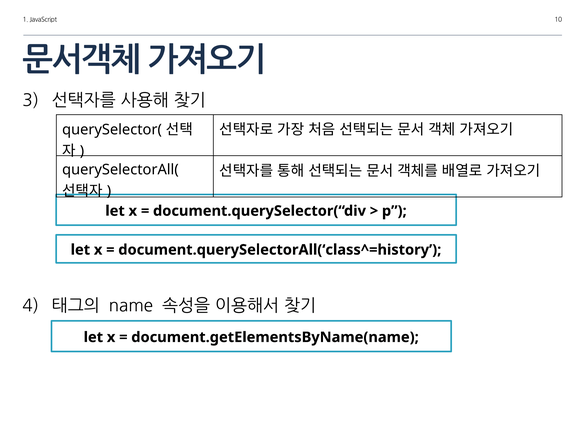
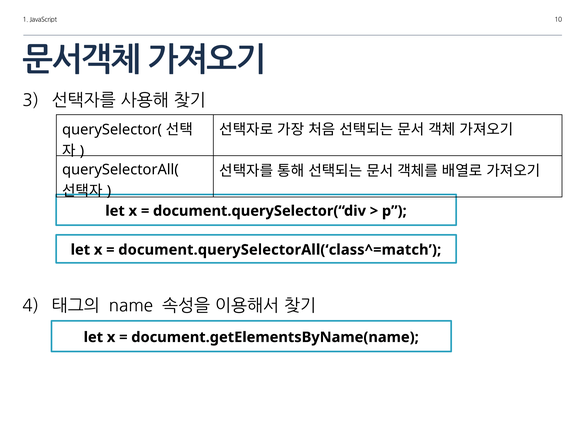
document.querySelectorAll(‘class^=history: document.querySelectorAll(‘class^=history -> document.querySelectorAll(‘class^=match (280, 250)
